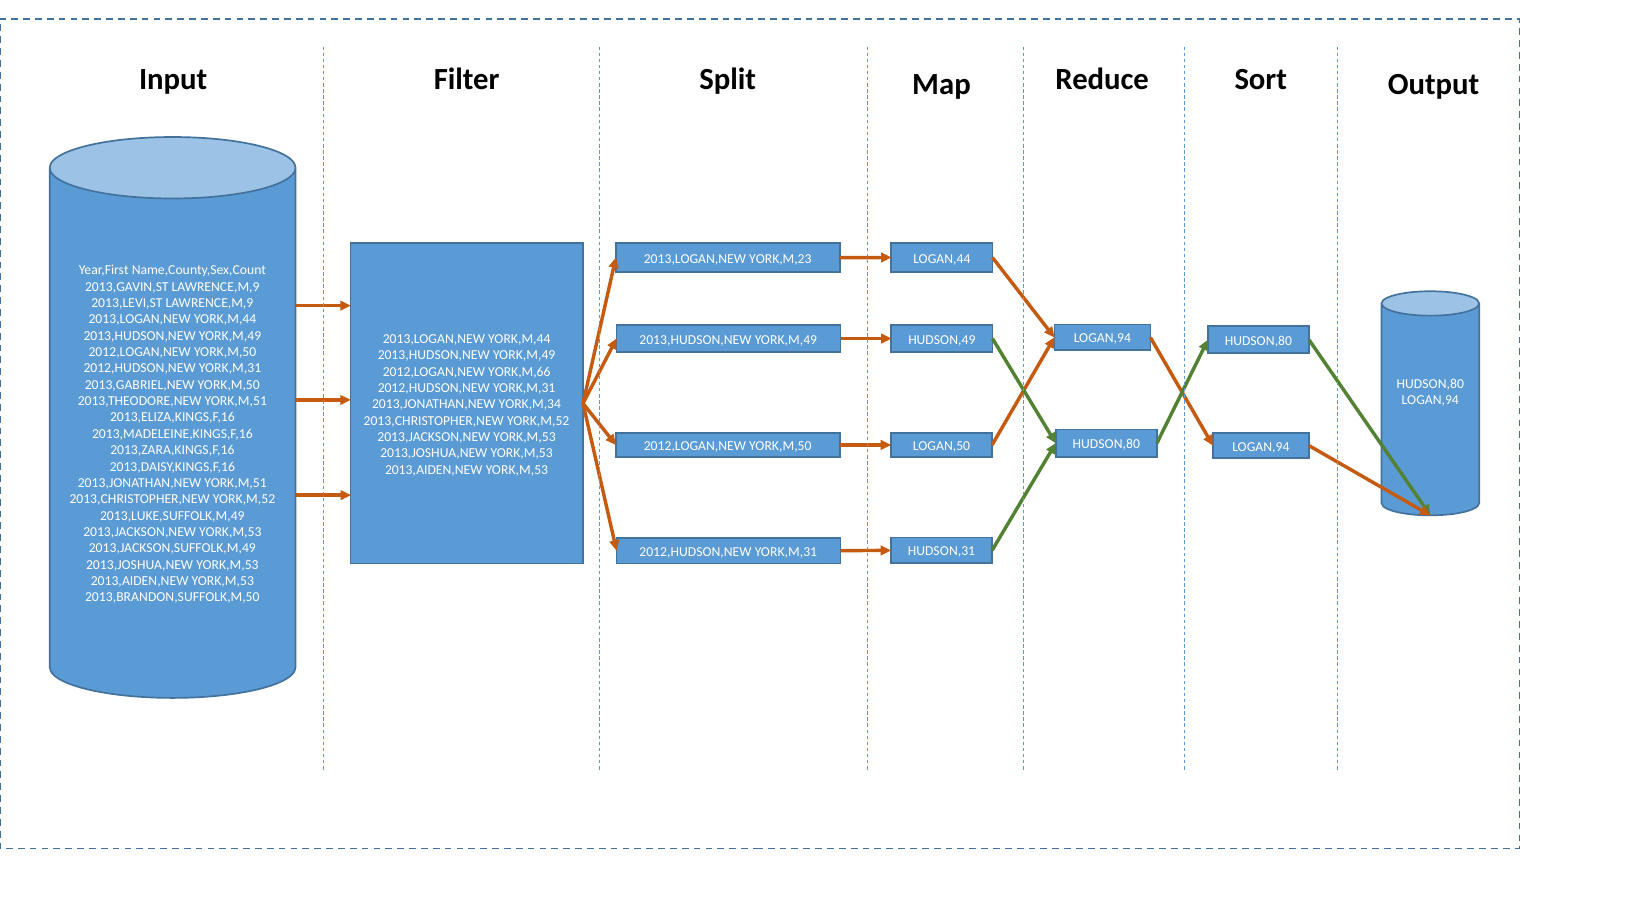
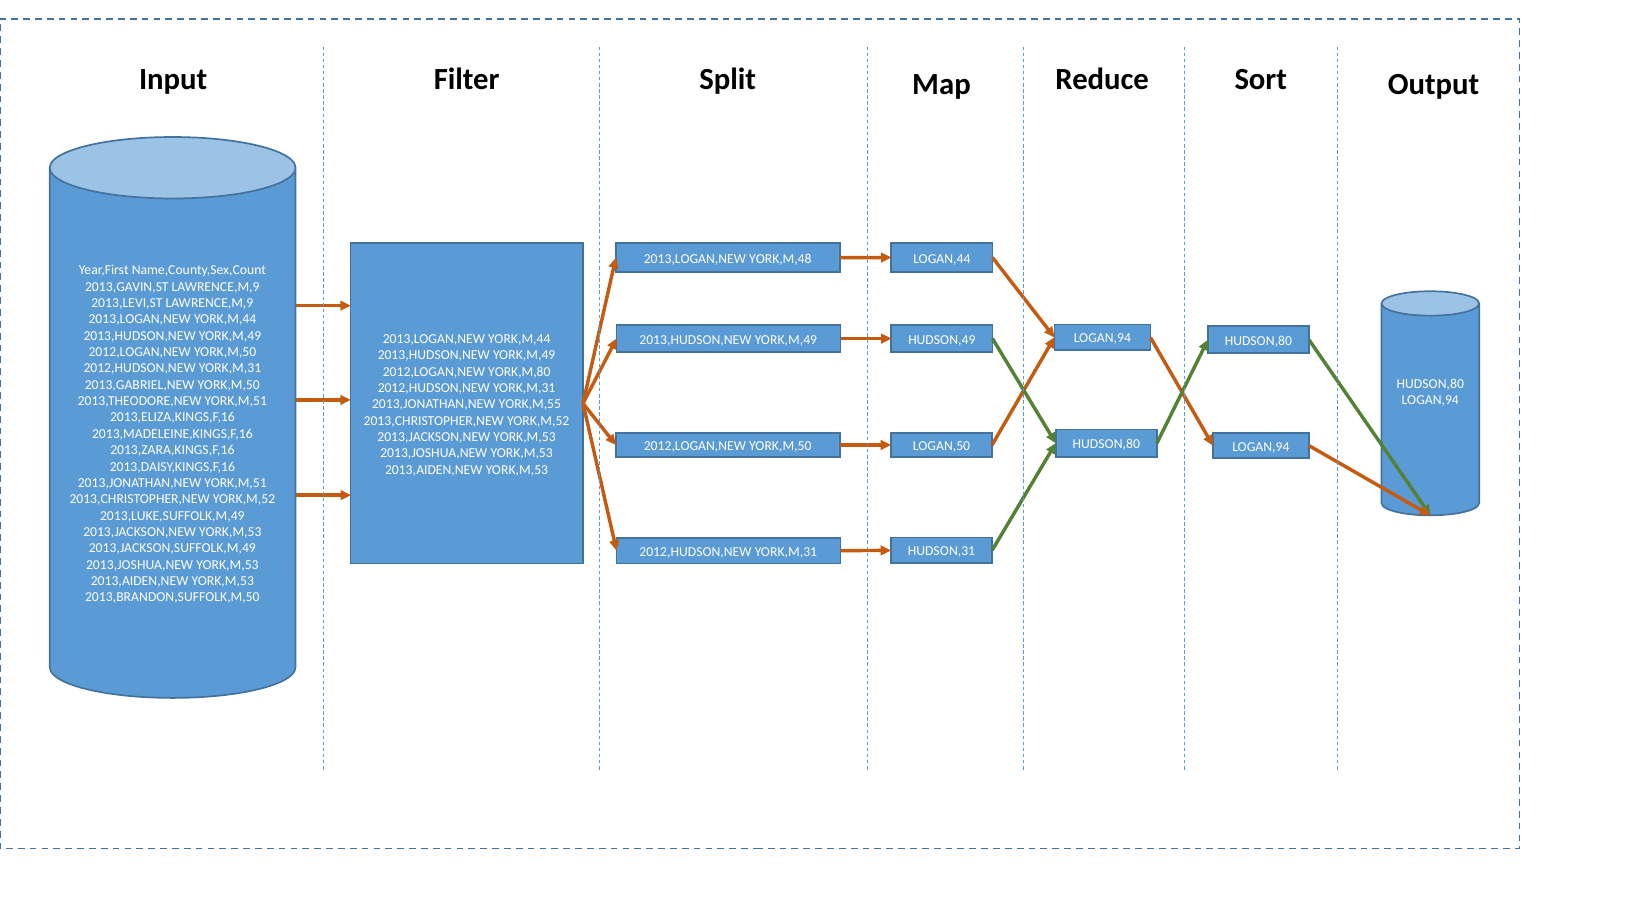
YORK,M,23: YORK,M,23 -> YORK,M,48 (780, 259)
YORK,M,66: YORK,M,66 -> YORK,M,80 (519, 372)
YORK,M,34: YORK,M,34 -> YORK,M,55 (530, 404)
